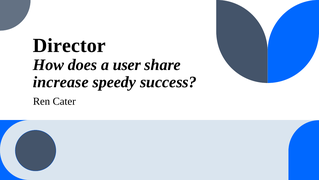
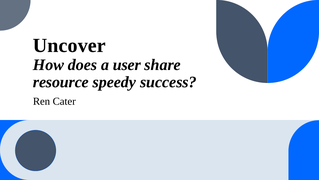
Director: Director -> Uncover (69, 45)
increase: increase -> resource (61, 82)
